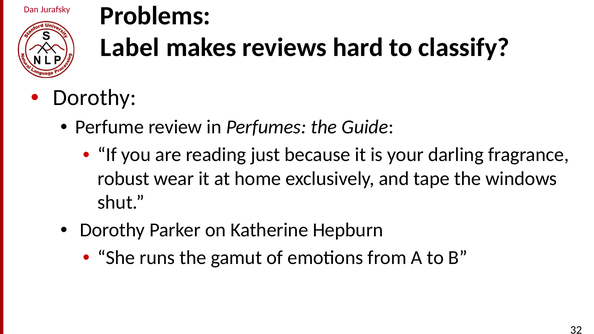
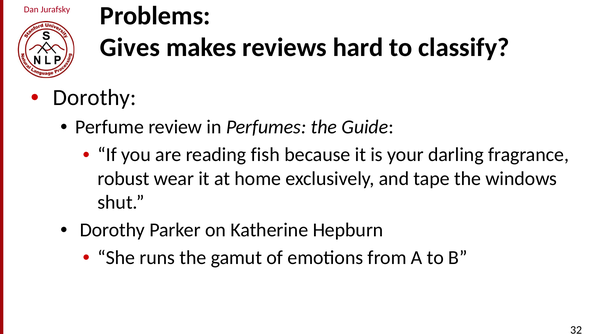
Label: Label -> Gives (130, 47)
just: just -> fish (265, 155)
